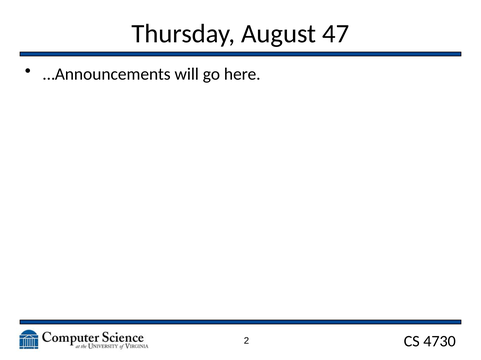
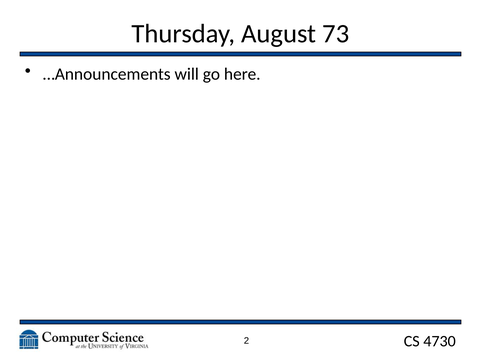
47: 47 -> 73 (336, 34)
